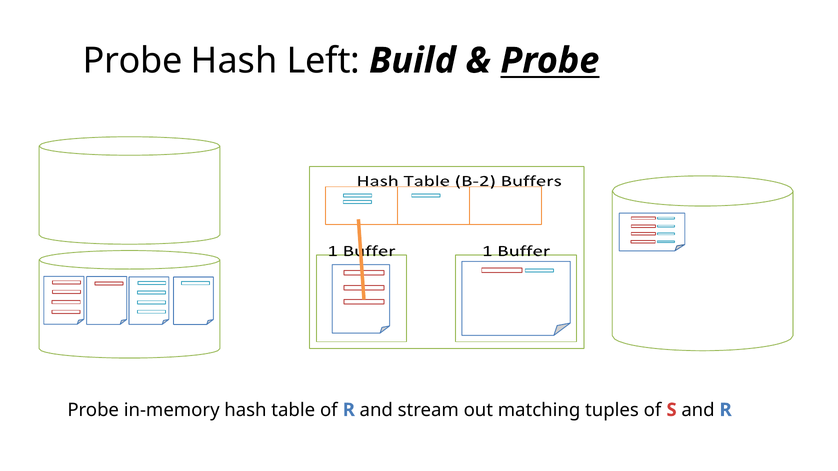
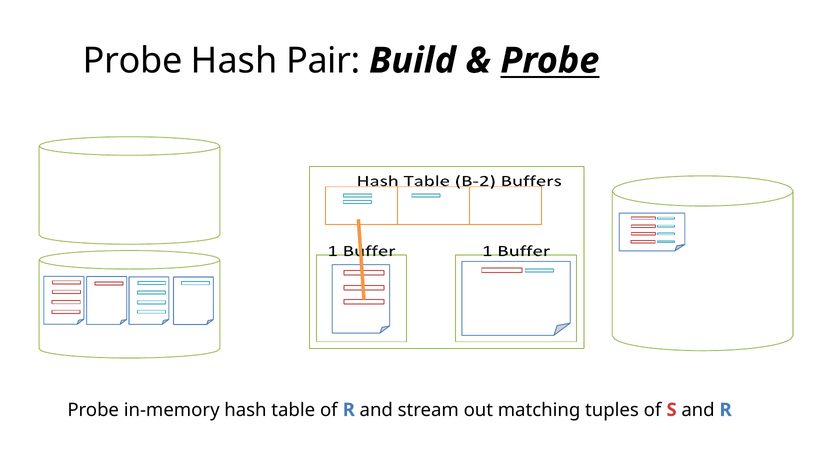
Left: Left -> Pair (323, 61)
